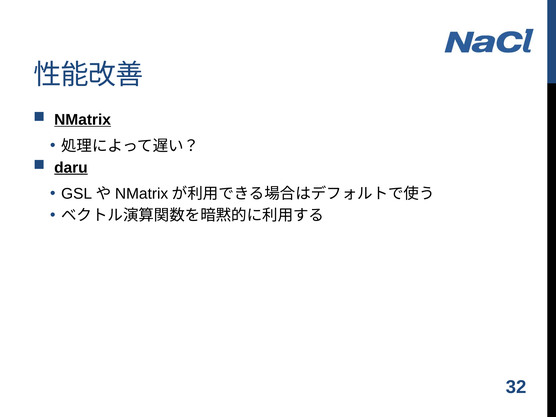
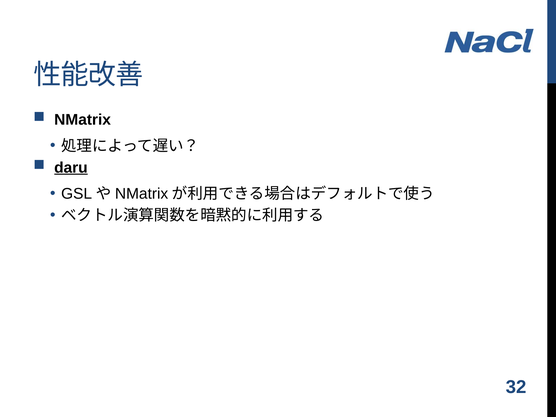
NMatrix underline: present -> none (83, 120)
